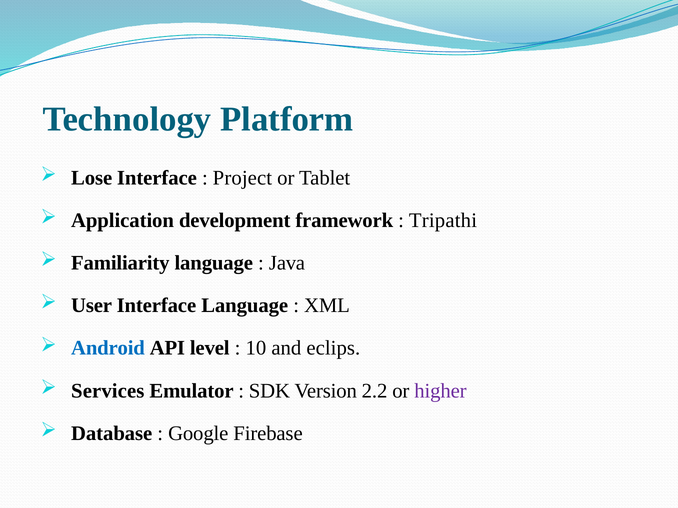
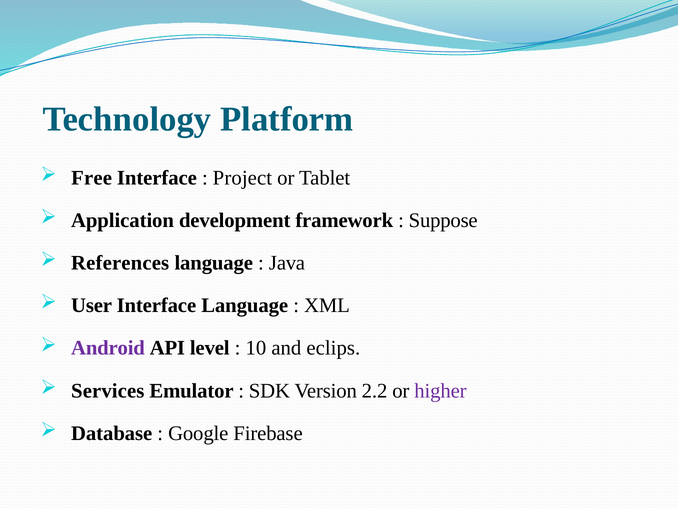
Lose: Lose -> Free (92, 178)
Tripathi: Tripathi -> Suppose (443, 221)
Familiarity: Familiarity -> References (120, 263)
Android colour: blue -> purple (108, 348)
